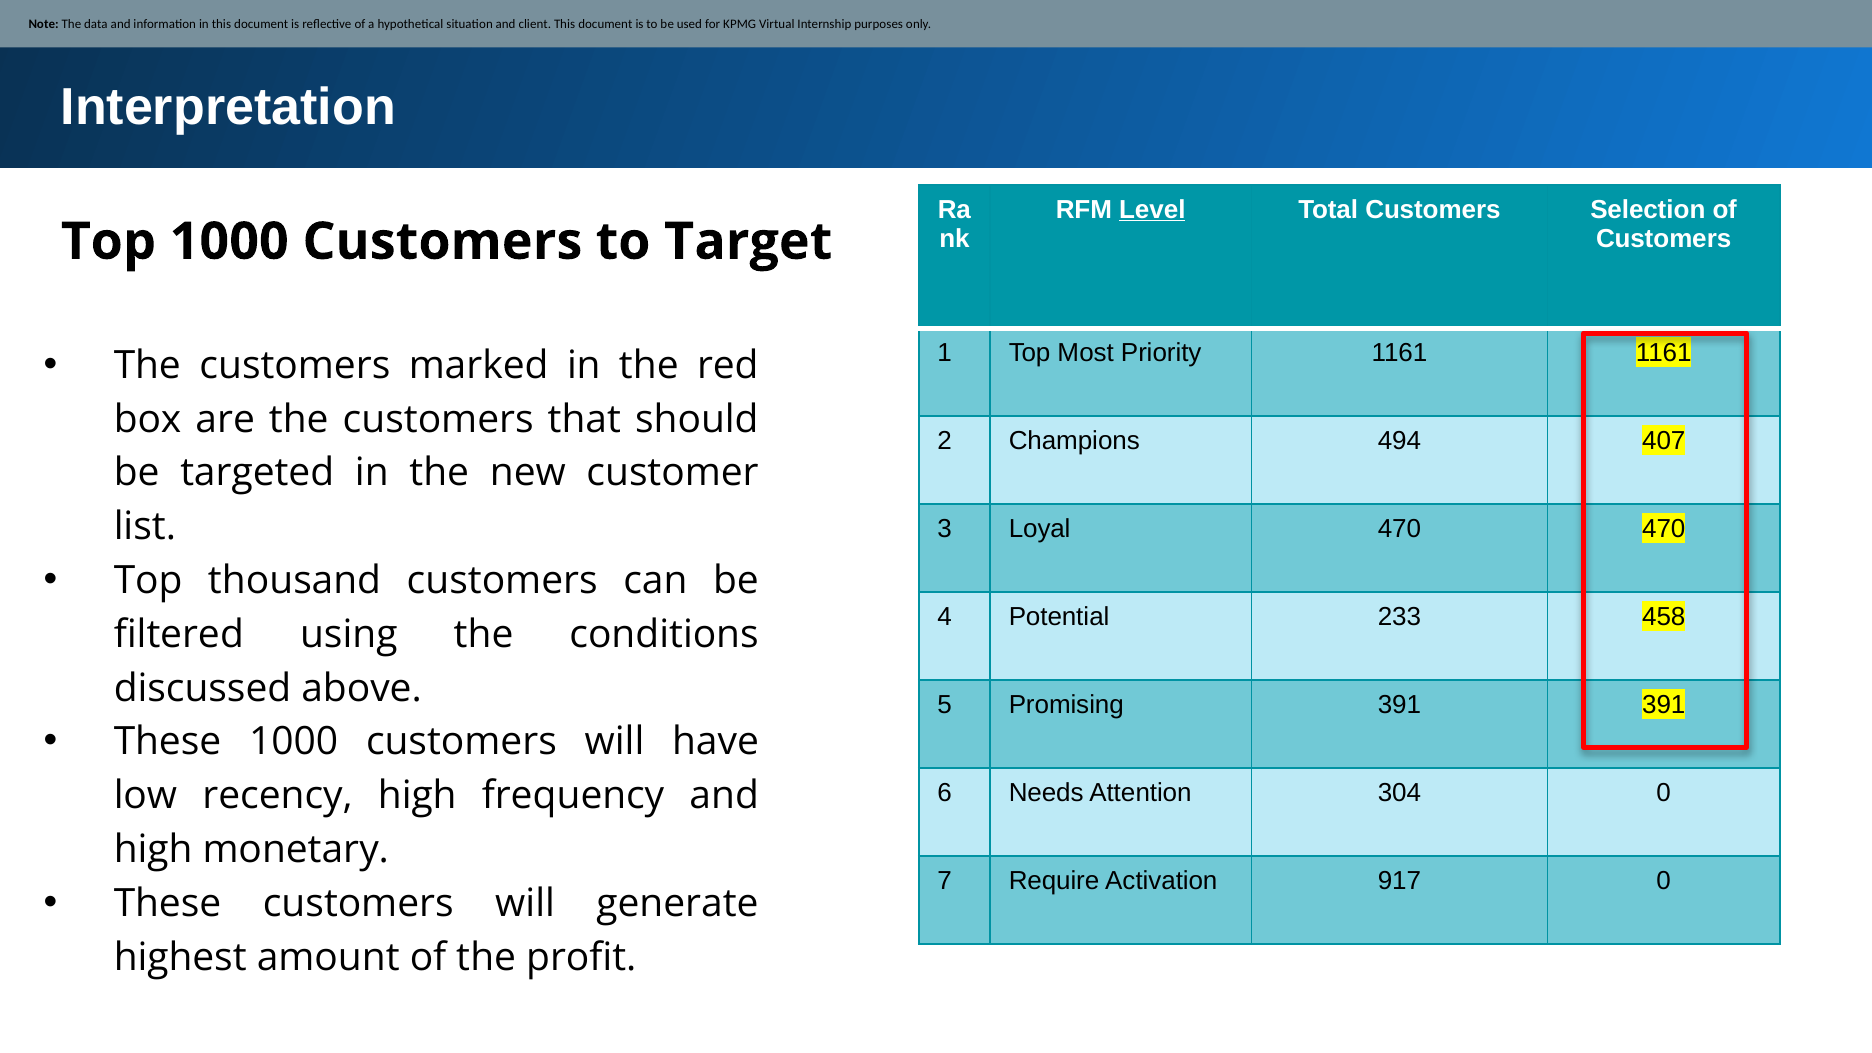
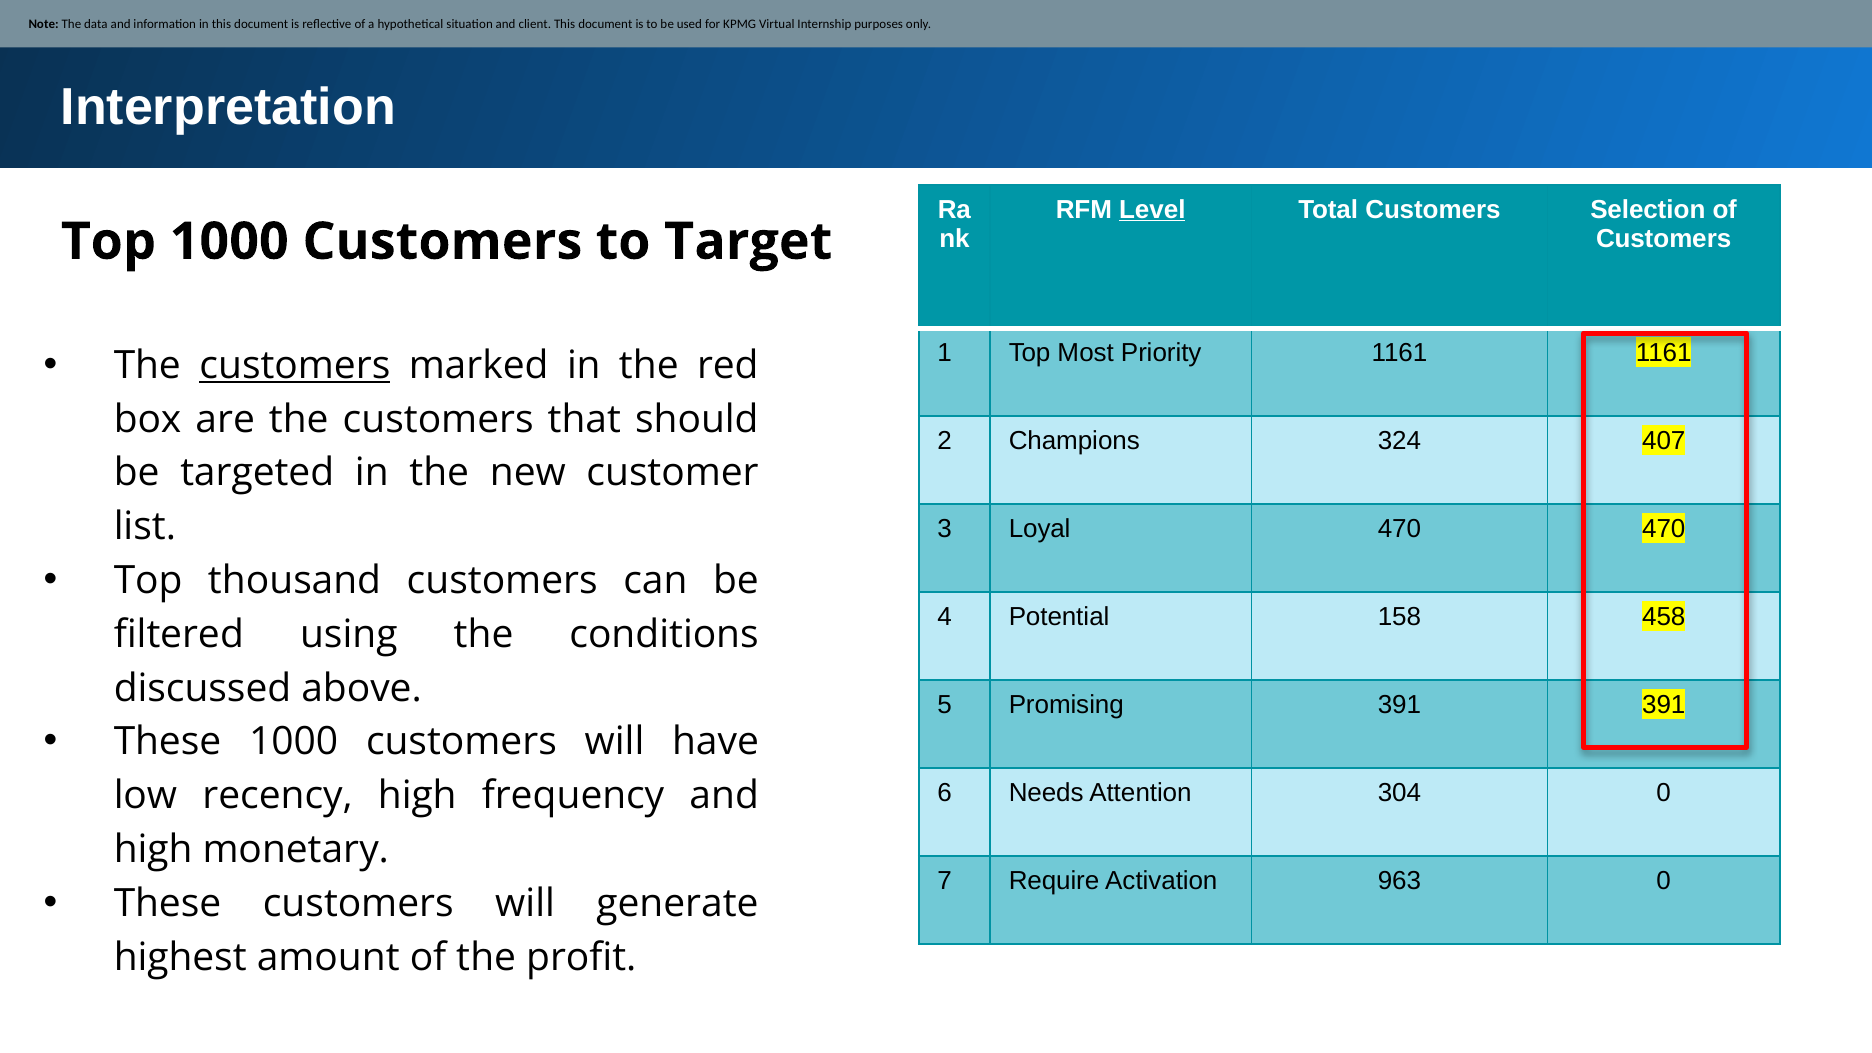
customers underline: none -> present (295, 365)
494: 494 -> 324 (1399, 440)
233: 233 -> 158 (1399, 616)
917: 917 -> 963 (1399, 880)
